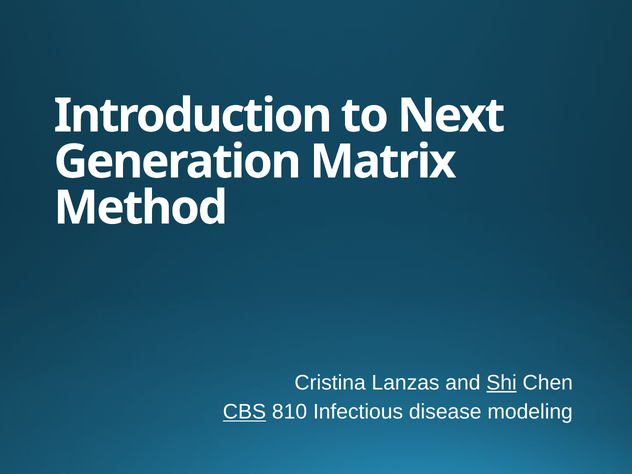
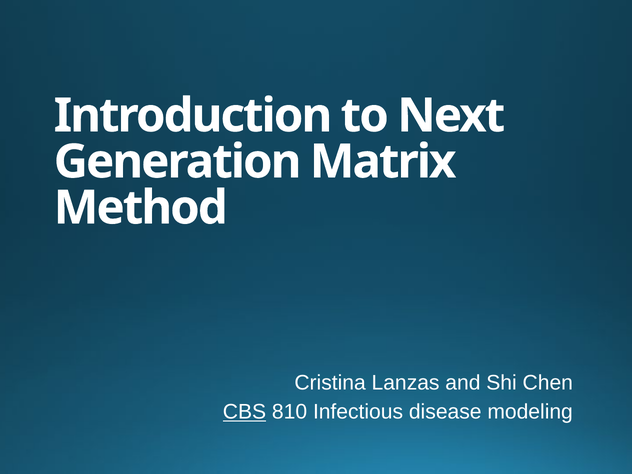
Shi underline: present -> none (502, 383)
